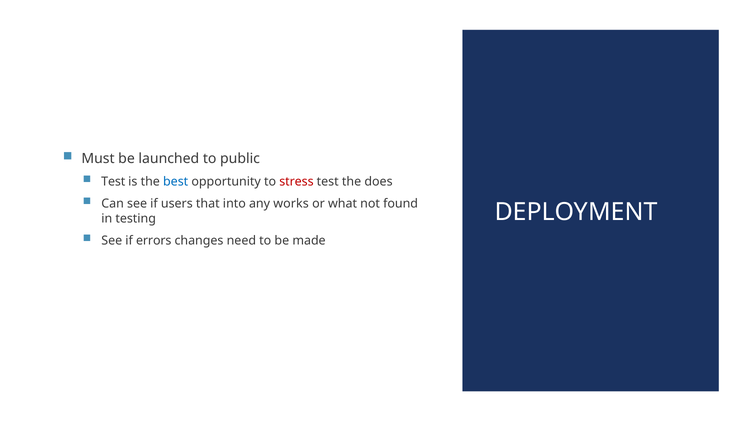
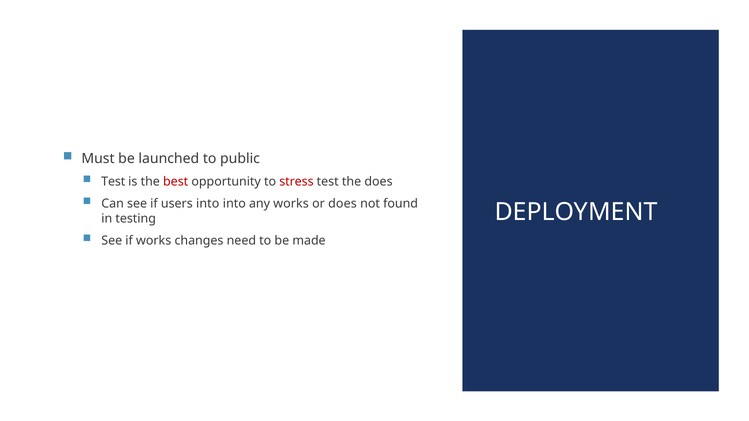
best colour: blue -> red (176, 182)
users that: that -> into (208, 204)
or what: what -> does (342, 204)
if errors: errors -> works (154, 241)
